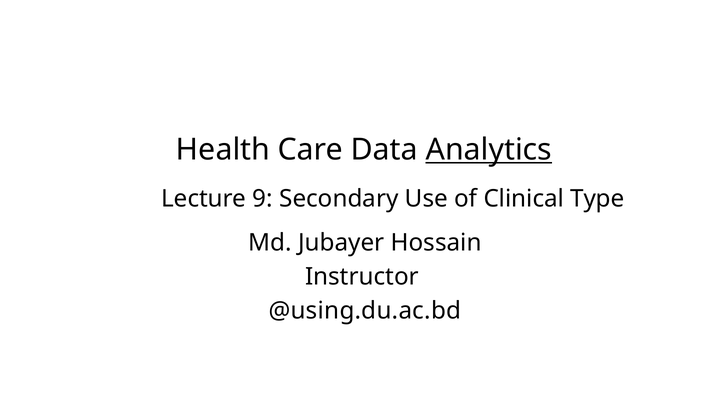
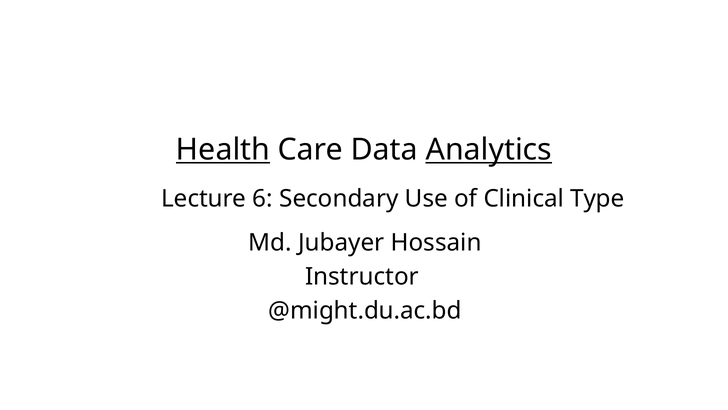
Health underline: none -> present (223, 150)
9: 9 -> 6 (263, 198)
@using.du.ac.bd: @using.du.ac.bd -> @might.du.ac.bd (365, 310)
